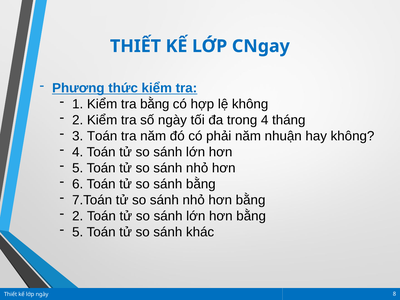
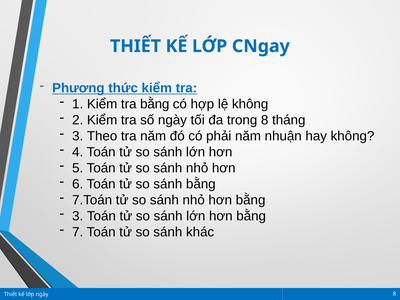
trong 4: 4 -> 8 (265, 120)
3 Toán: Toán -> Theo (102, 136)
2: 2 -> 3 (78, 216)
5: 5 -> 7 (78, 232)
